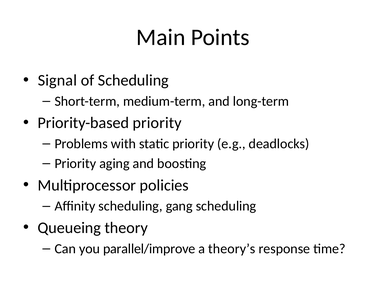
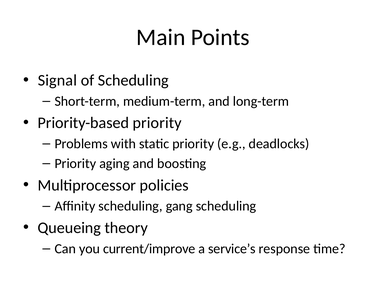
parallel/improve: parallel/improve -> current/improve (149, 248)
theory’s: theory’s -> service’s (232, 248)
